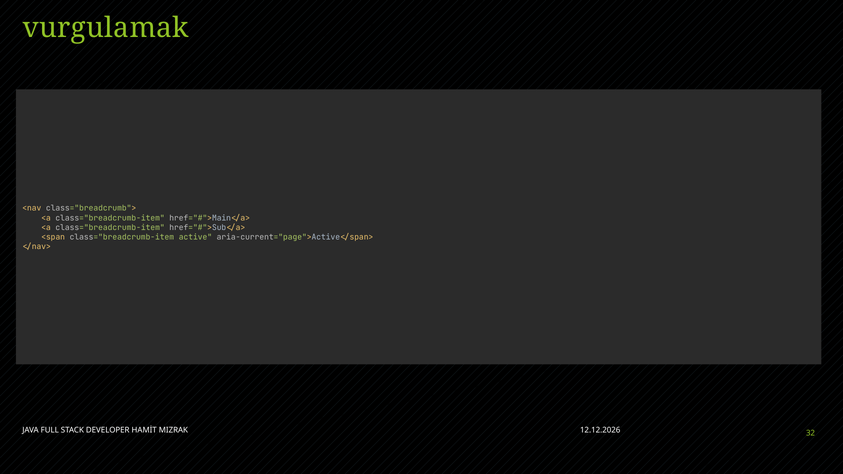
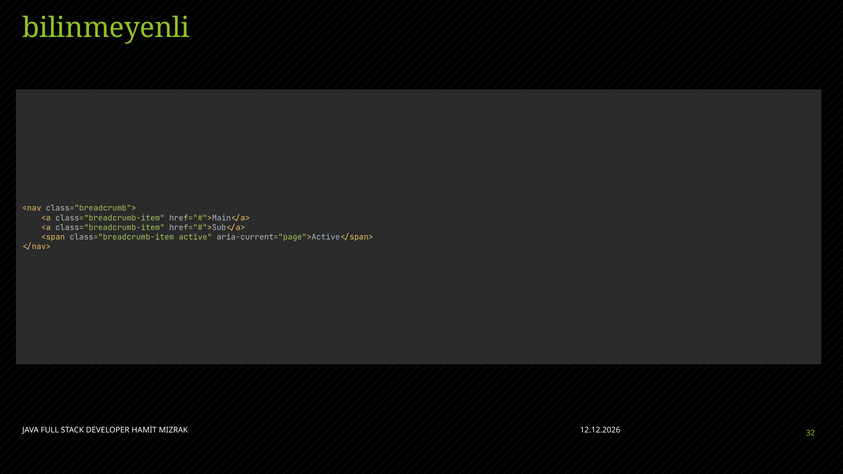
vurgulamak: vurgulamak -> bilinmeyenli (106, 28)
